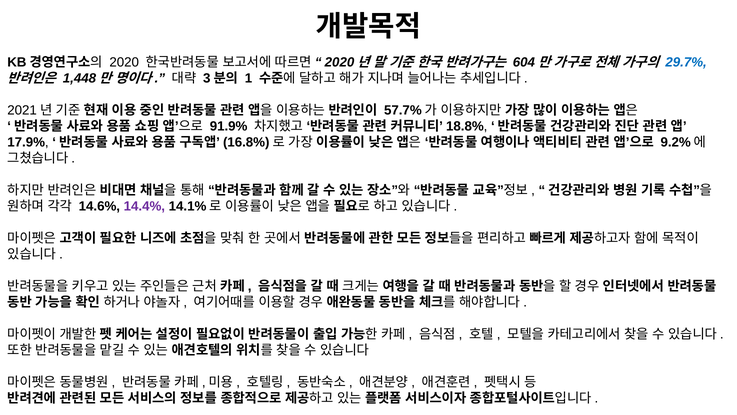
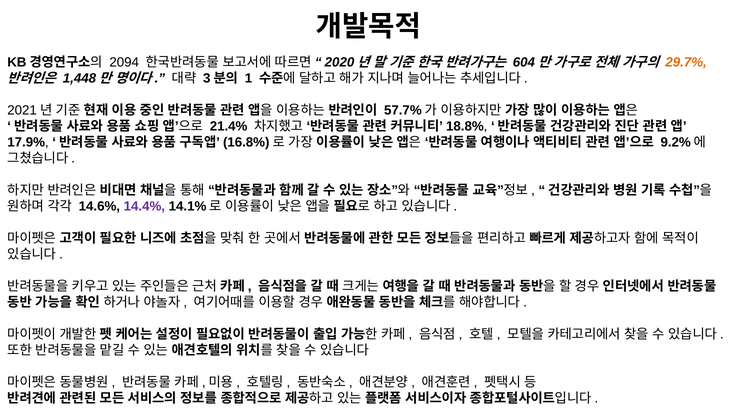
2020: 2020 -> 2094 (124, 62)
29.7% colour: blue -> orange (686, 62)
91.9%: 91.9% -> 21.4% (229, 126)
